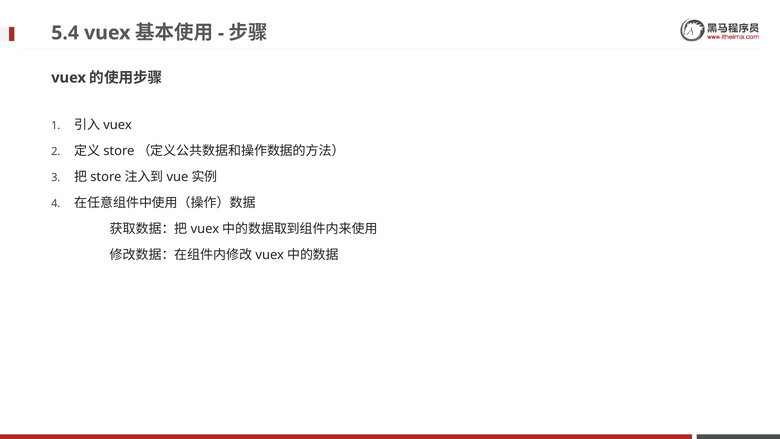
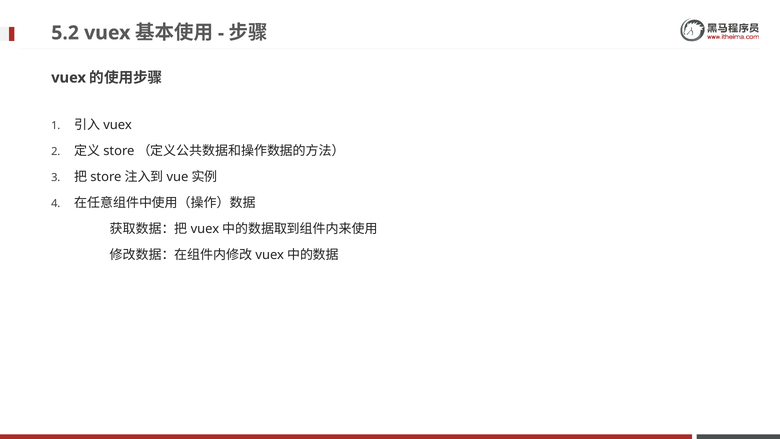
5.4: 5.4 -> 5.2 (65, 33)
